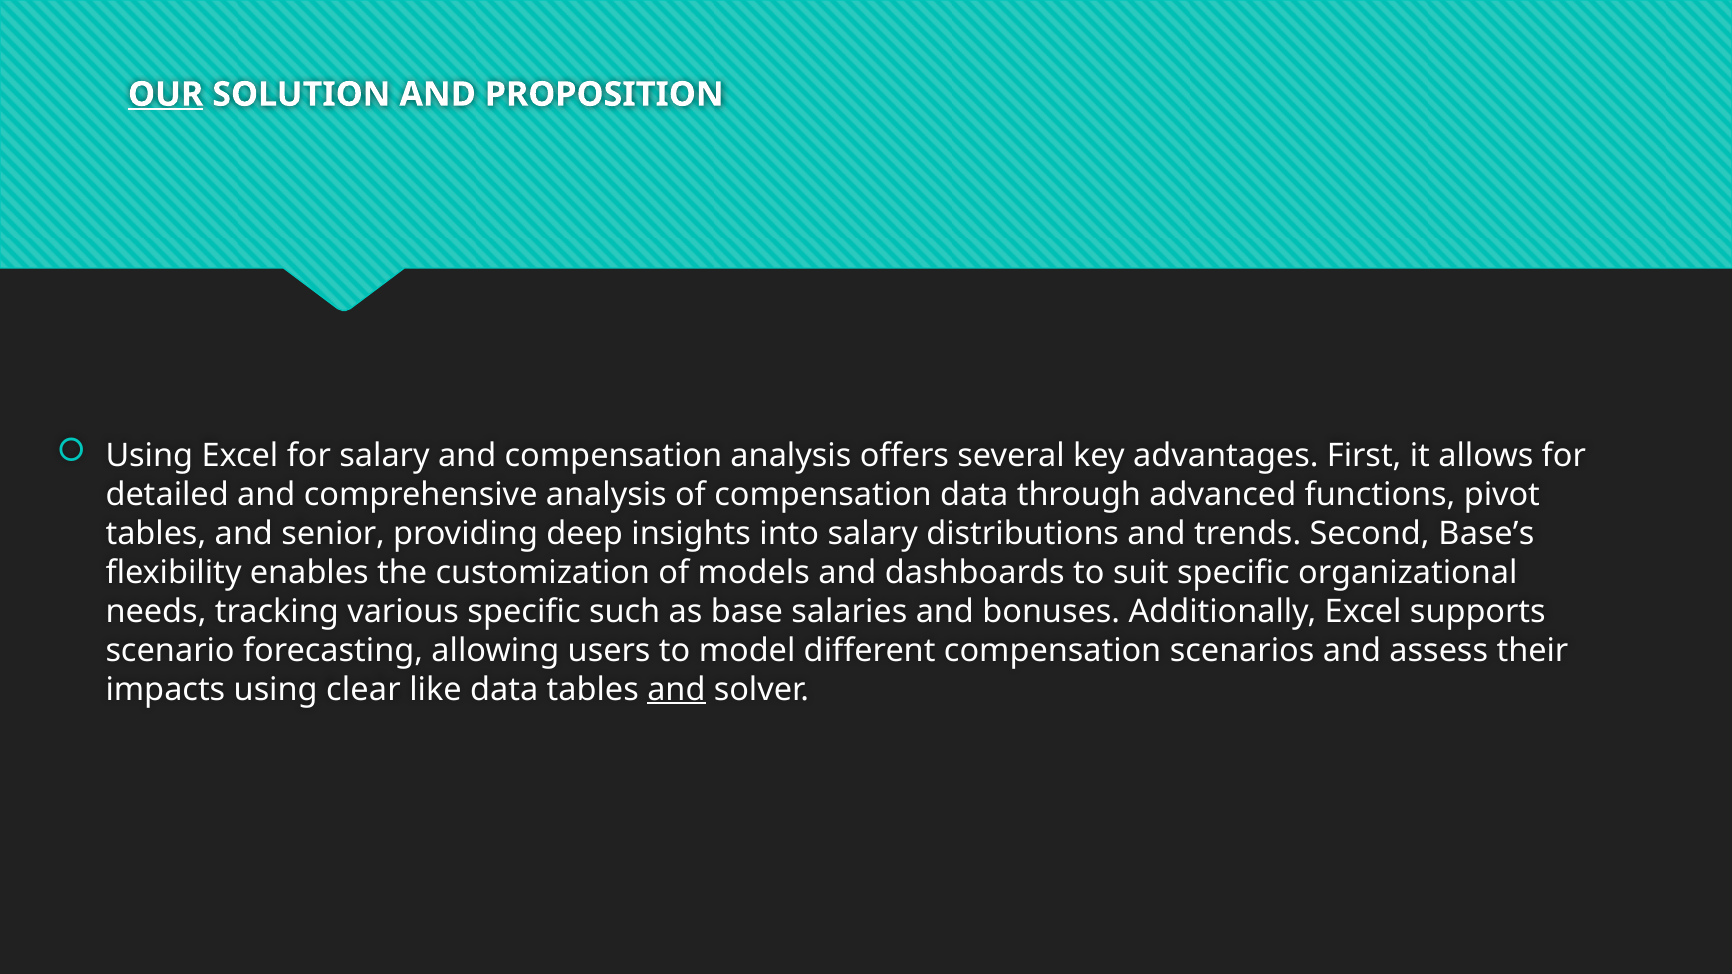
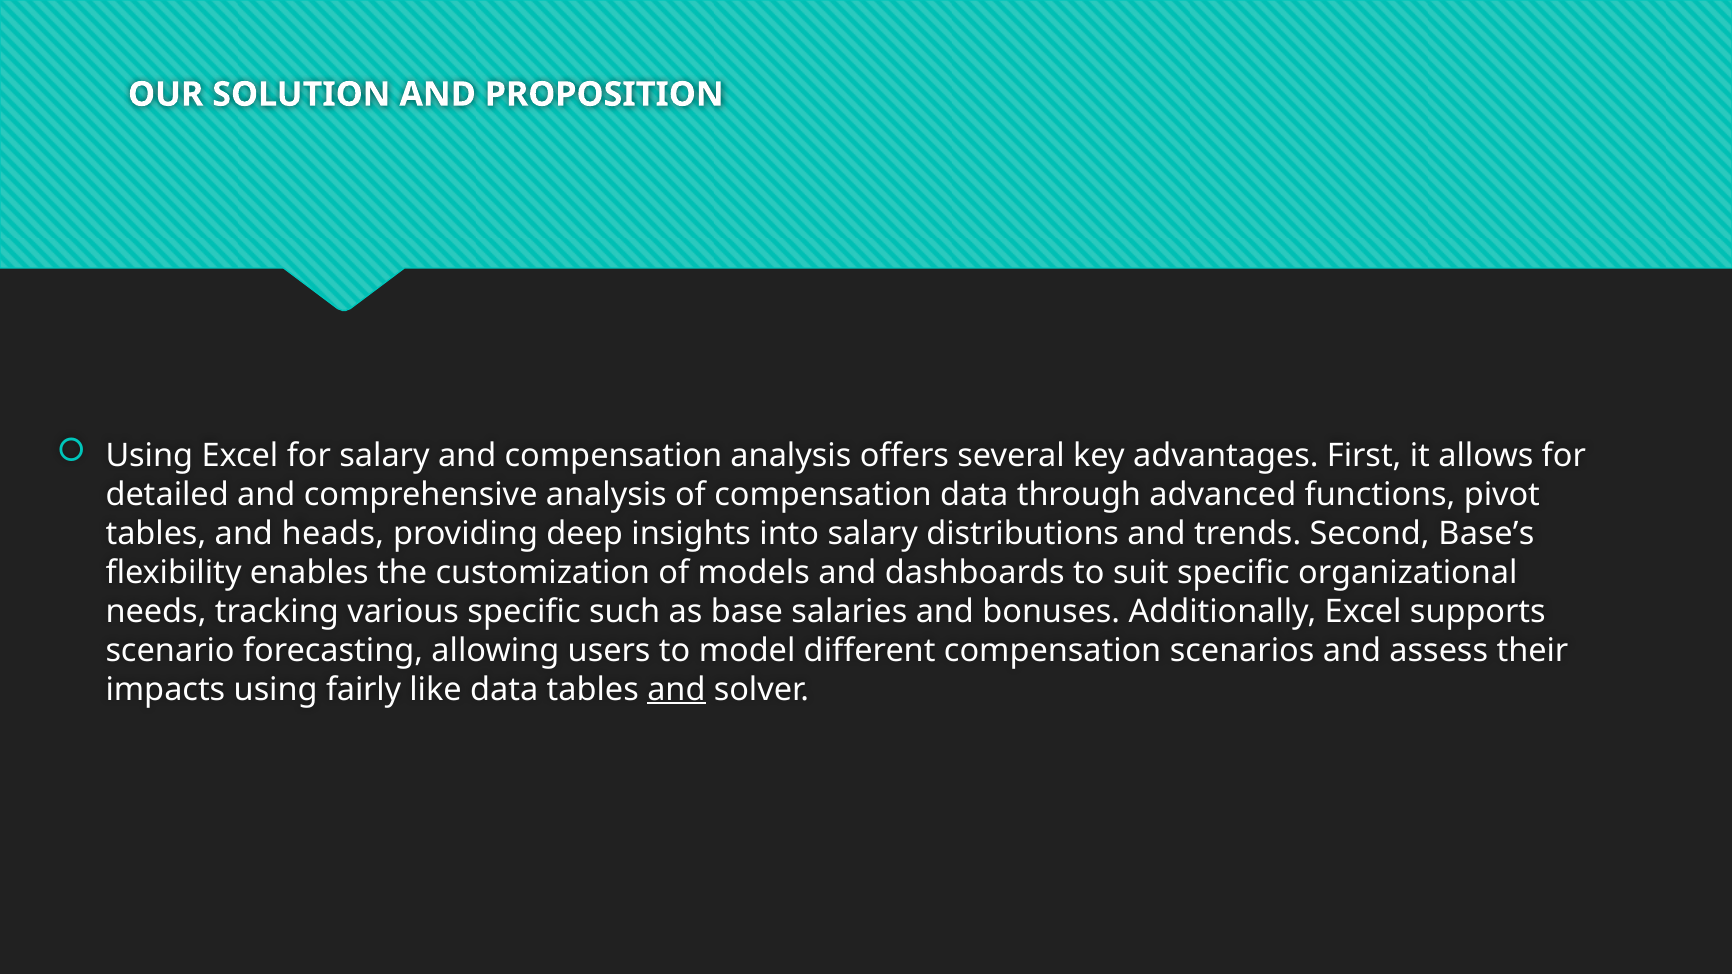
OUR underline: present -> none (166, 94)
senior: senior -> heads (333, 534)
clear: clear -> fairly (364, 690)
